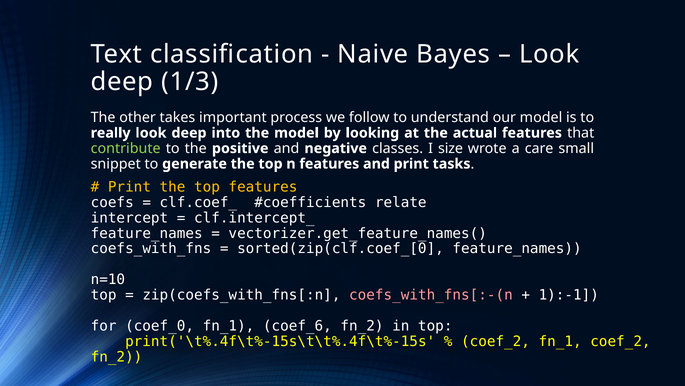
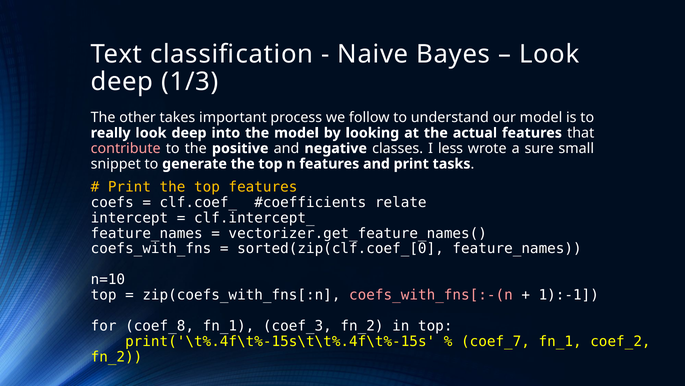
contribute colour: light green -> pink (126, 148)
size: size -> less (451, 148)
care: care -> sure (539, 148)
coef_0: coef_0 -> coef_8 (160, 325)
coef_6: coef_6 -> coef_3 (297, 325)
coef_2: coef_2 -> coef_7 (496, 341)
